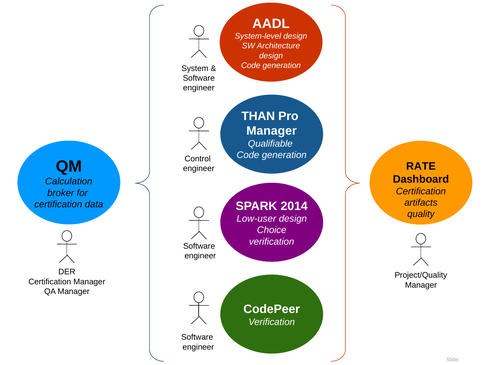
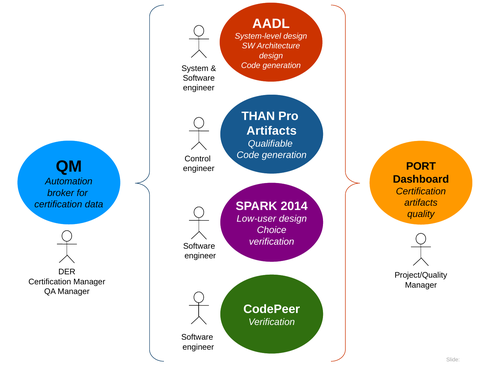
Manager: Manager -> Artifacts (272, 131)
RATE: RATE -> PORT (421, 166)
Calculation: Calculation -> Automation (69, 181)
